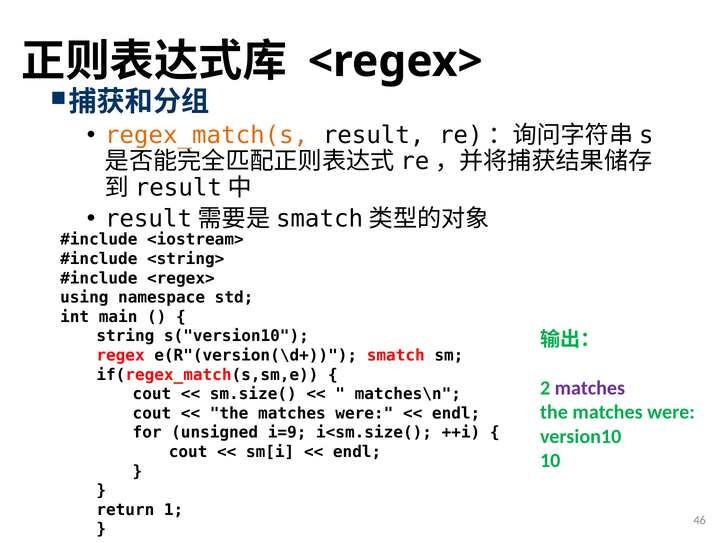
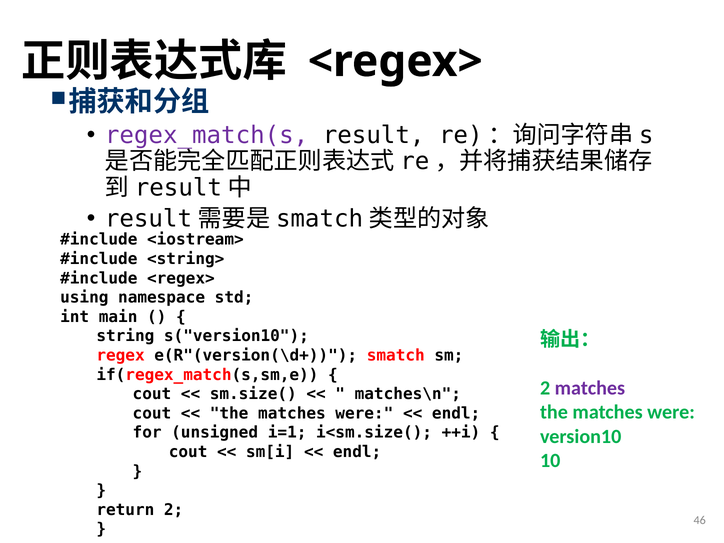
regex_match(s colour: orange -> purple (207, 135)
i=9: i=9 -> i=1 (287, 433)
return 1: 1 -> 2 (174, 510)
